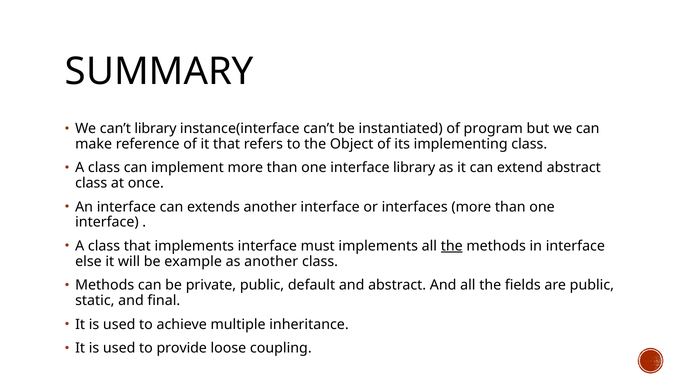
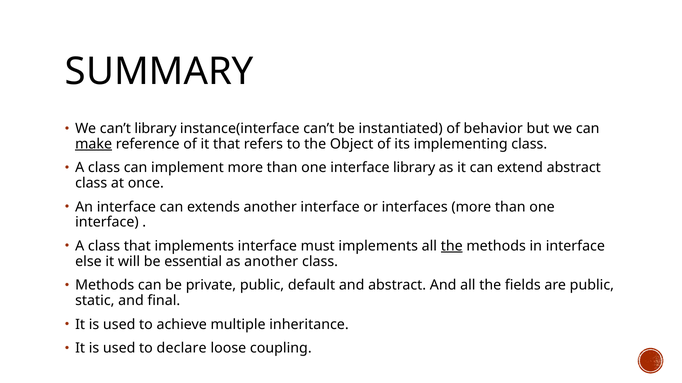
program: program -> behavior (493, 129)
make underline: none -> present (94, 144)
example: example -> essential (193, 262)
provide: provide -> declare (182, 349)
